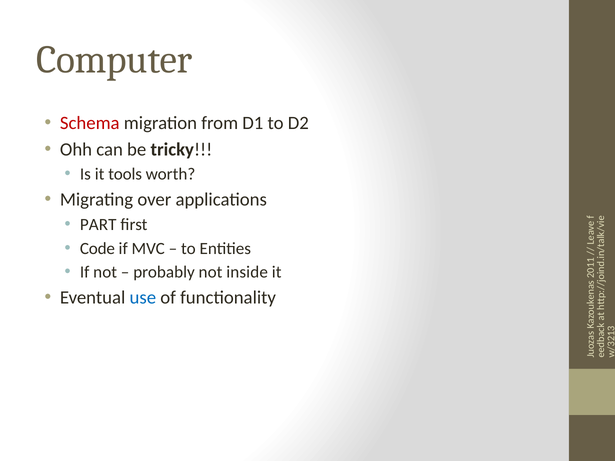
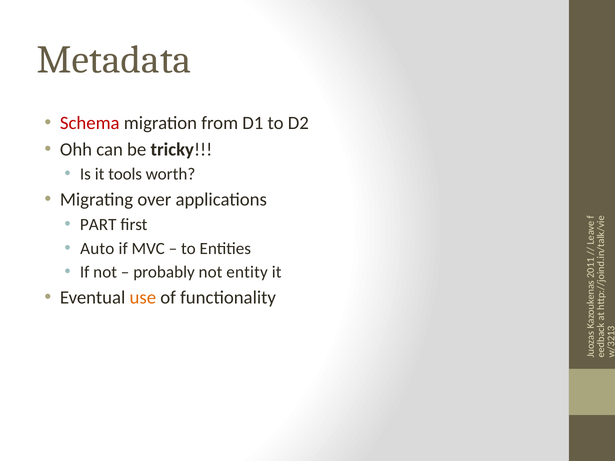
Computer: Computer -> Metadata (114, 60)
Code: Code -> Auto (97, 249)
inside: inside -> entity (247, 272)
use colour: blue -> orange (143, 298)
